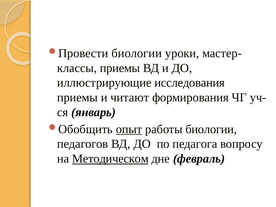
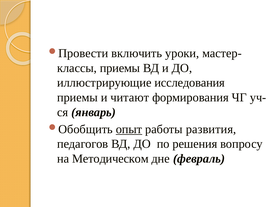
биологии: биологии -> включить (137, 53)
работы биологии: биологии -> развития (211, 129)
педагога: педагога -> решения (195, 144)
Методическом underline: present -> none (110, 159)
